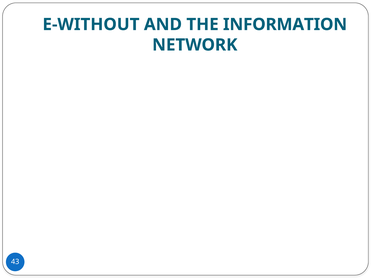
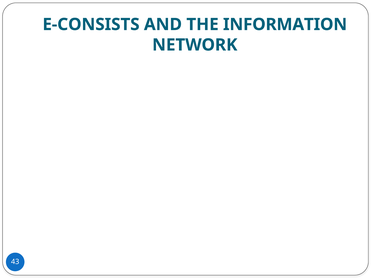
E-WITHOUT: E-WITHOUT -> E-CONSISTS (91, 24)
